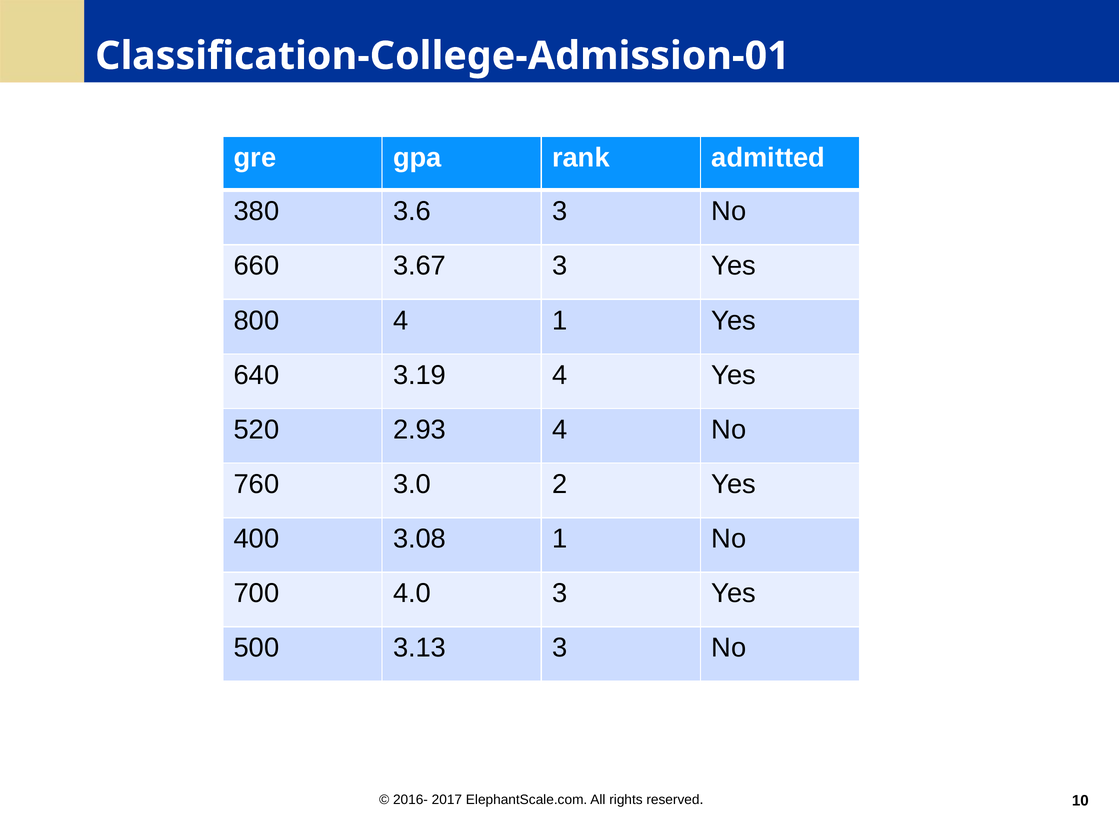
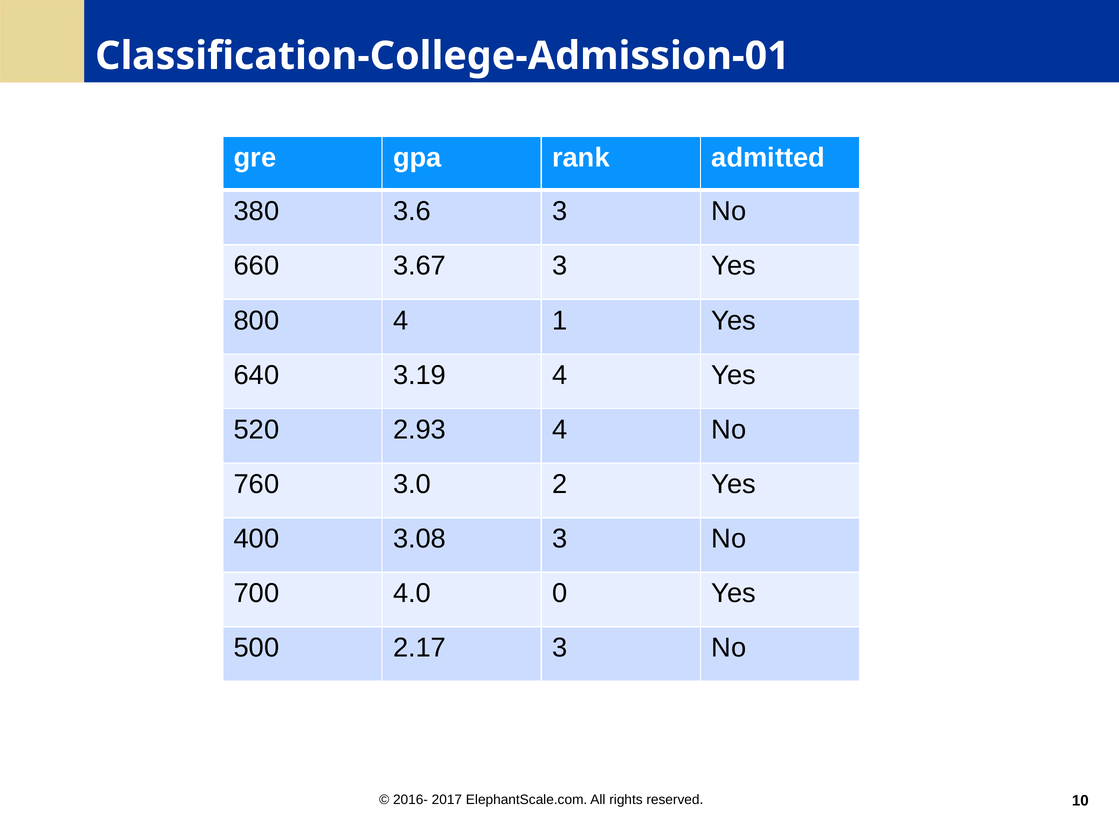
3.08 1: 1 -> 3 (560, 539)
4.0 3: 3 -> 0 (560, 594)
3.13: 3.13 -> 2.17 (420, 649)
